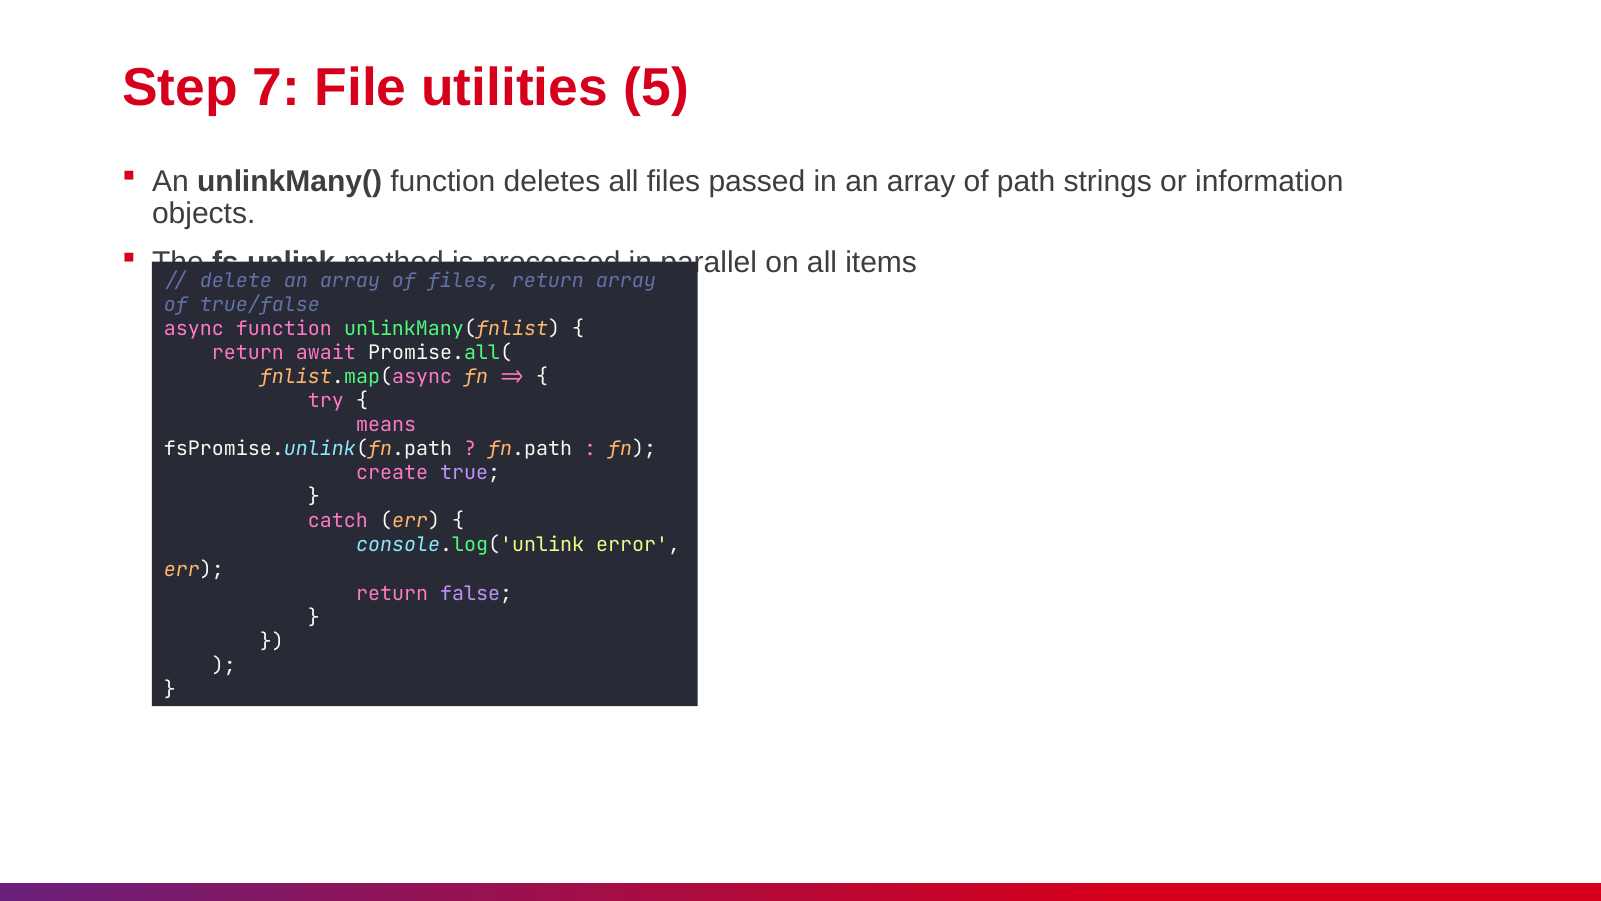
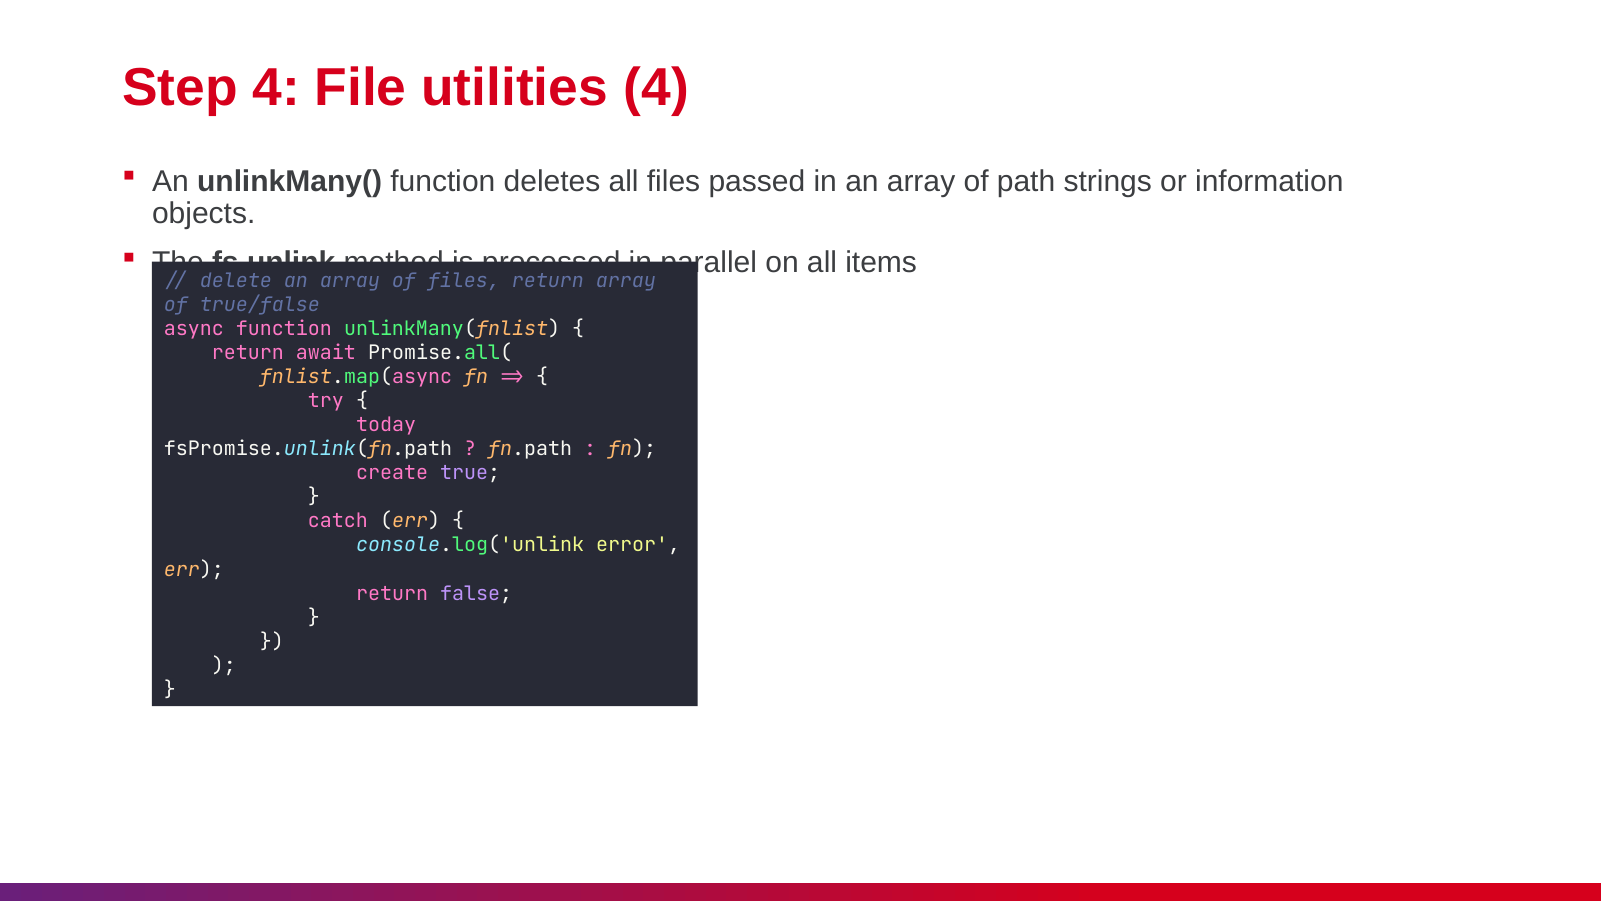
Step 7: 7 -> 4 (276, 88)
utilities 5: 5 -> 4 (656, 88)
means: means -> today (386, 425)
